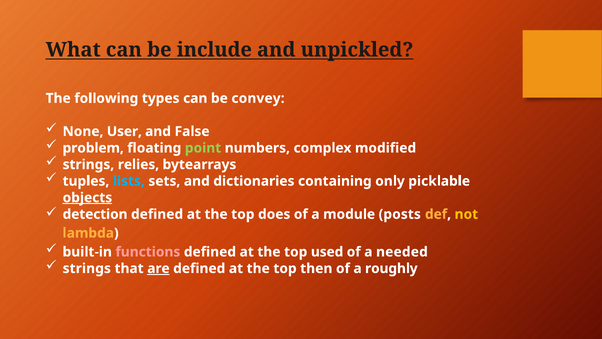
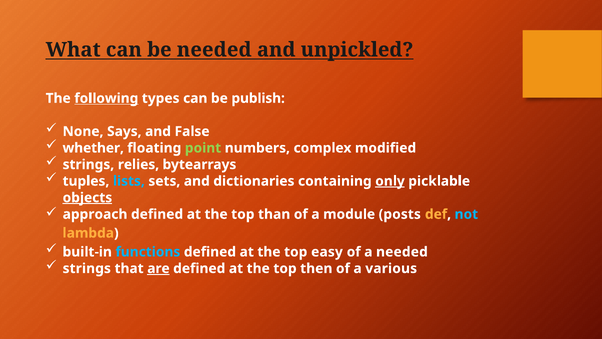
be include: include -> needed (214, 50)
following underline: none -> present (106, 98)
convey: convey -> publish (258, 98)
User: User -> Says (124, 131)
problem: problem -> whether (93, 148)
only underline: none -> present (390, 181)
detection: detection -> approach (95, 214)
does: does -> than (274, 214)
not colour: yellow -> light blue (466, 214)
functions colour: pink -> light blue (148, 252)
used: used -> easy (327, 252)
roughly: roughly -> various (391, 268)
